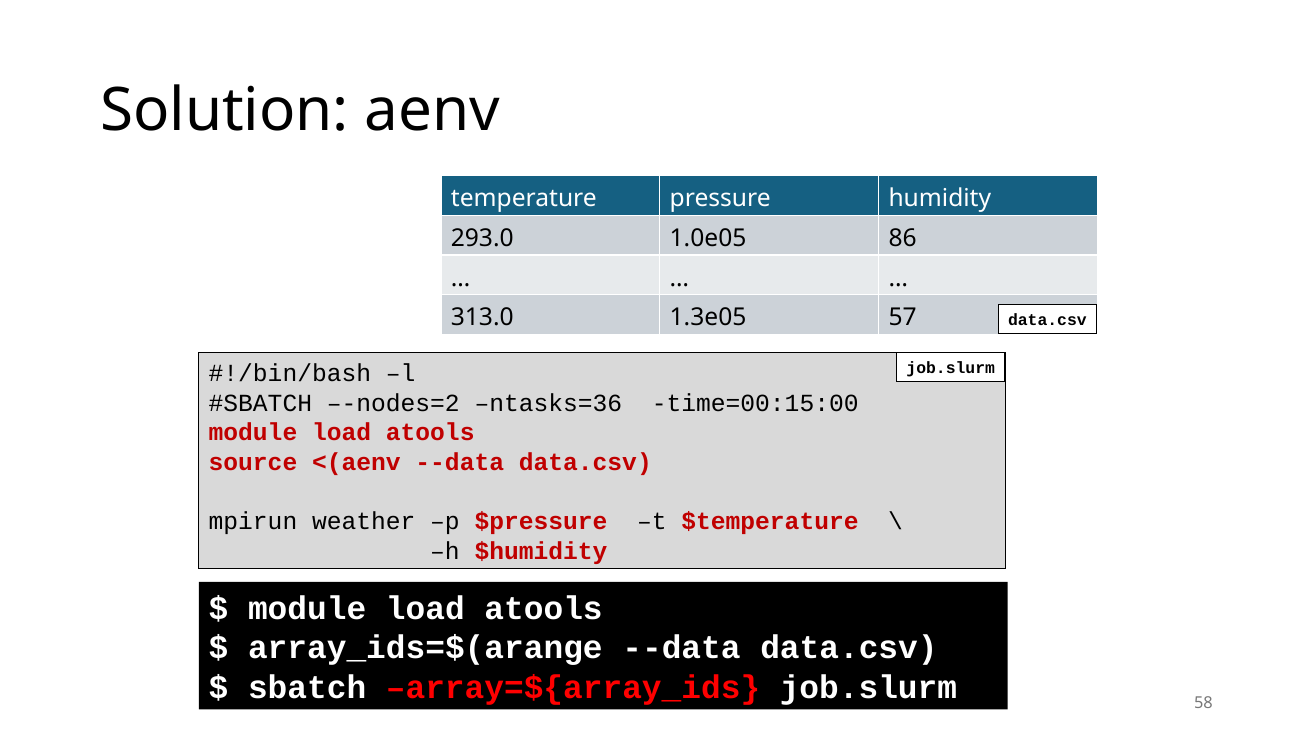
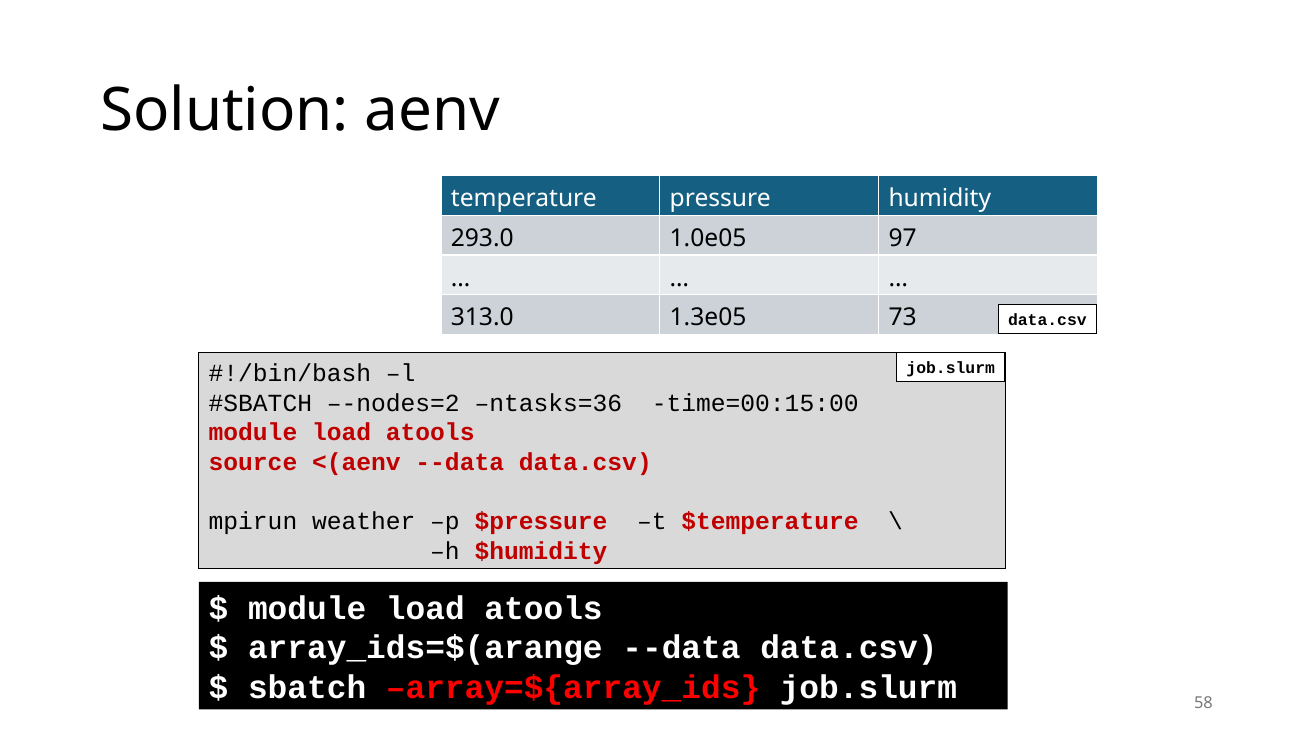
86: 86 -> 97 (903, 238)
57: 57 -> 73 (903, 318)
